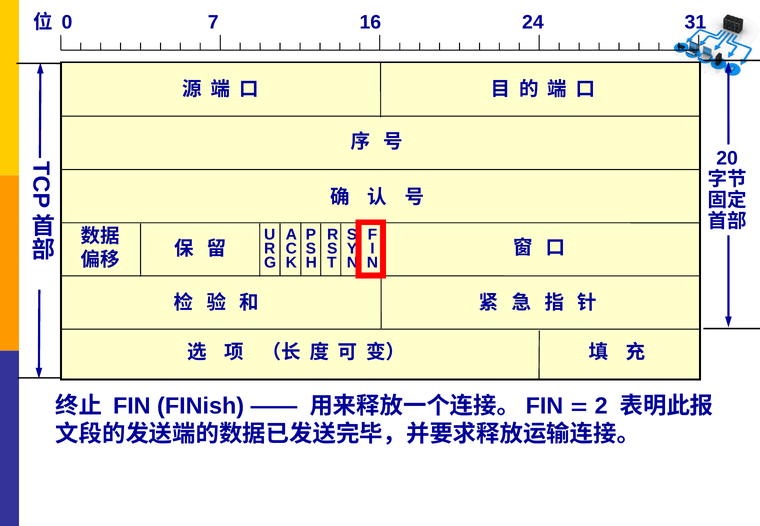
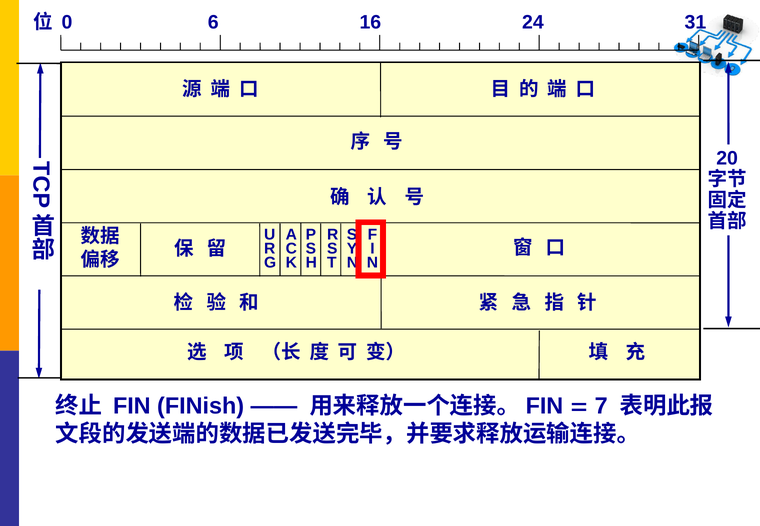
7: 7 -> 6 (213, 22)
2: 2 -> 7 (601, 406)
